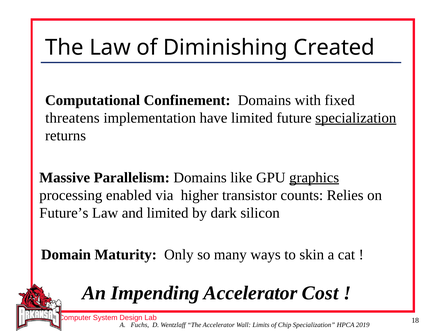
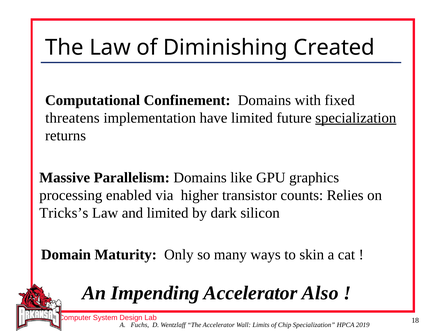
graphics underline: present -> none (314, 178)
Future’s: Future’s -> Tricks’s (64, 213)
Cost: Cost -> Also (320, 293)
